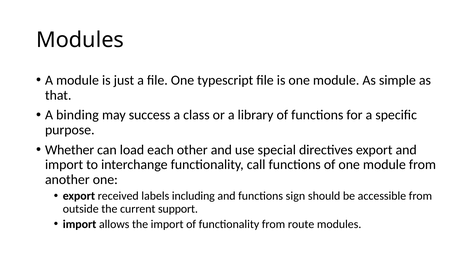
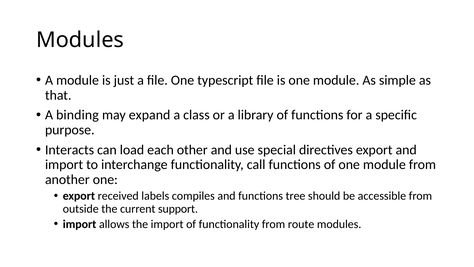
success: success -> expand (150, 115)
Whether: Whether -> Interacts (70, 150)
including: including -> compiles (193, 196)
sign: sign -> tree (296, 196)
